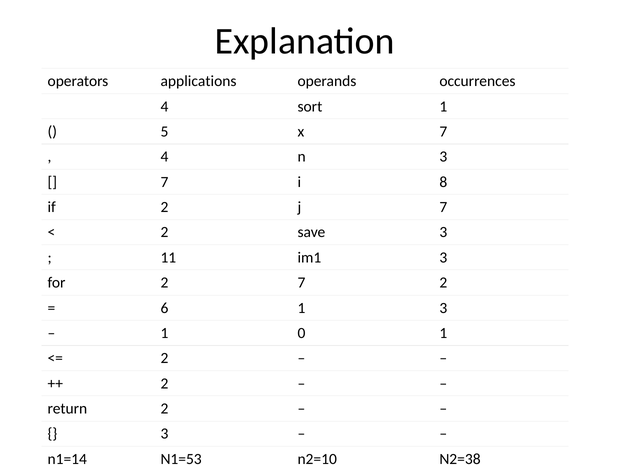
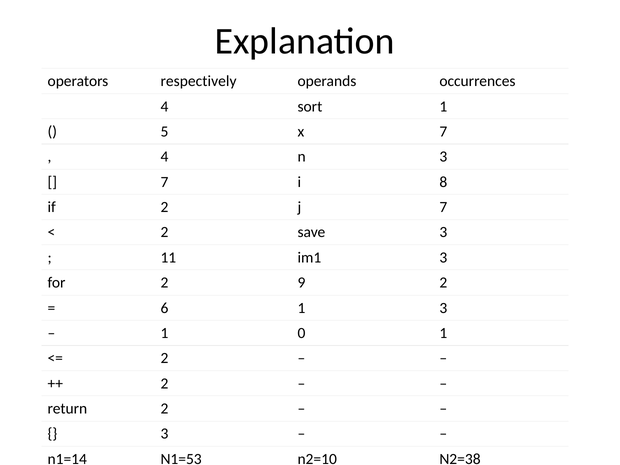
applications: applications -> respectively (199, 81)
2 7: 7 -> 9 (301, 283)
